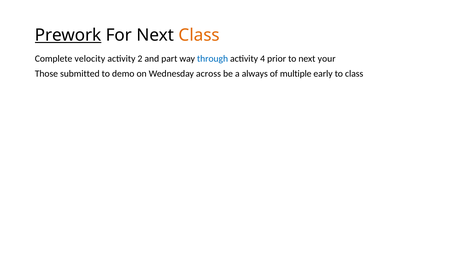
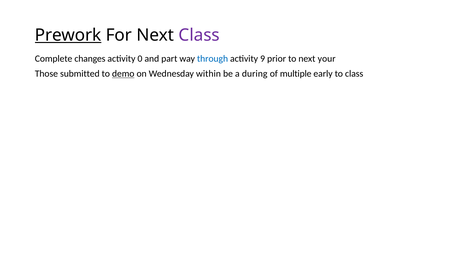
Class colour: orange -> purple (199, 35)
velocity: velocity -> changes (90, 59)
2: 2 -> 0 (140, 59)
4: 4 -> 9 (263, 59)
demo underline: none -> present (123, 74)
across: across -> within (208, 74)
always: always -> during (255, 74)
